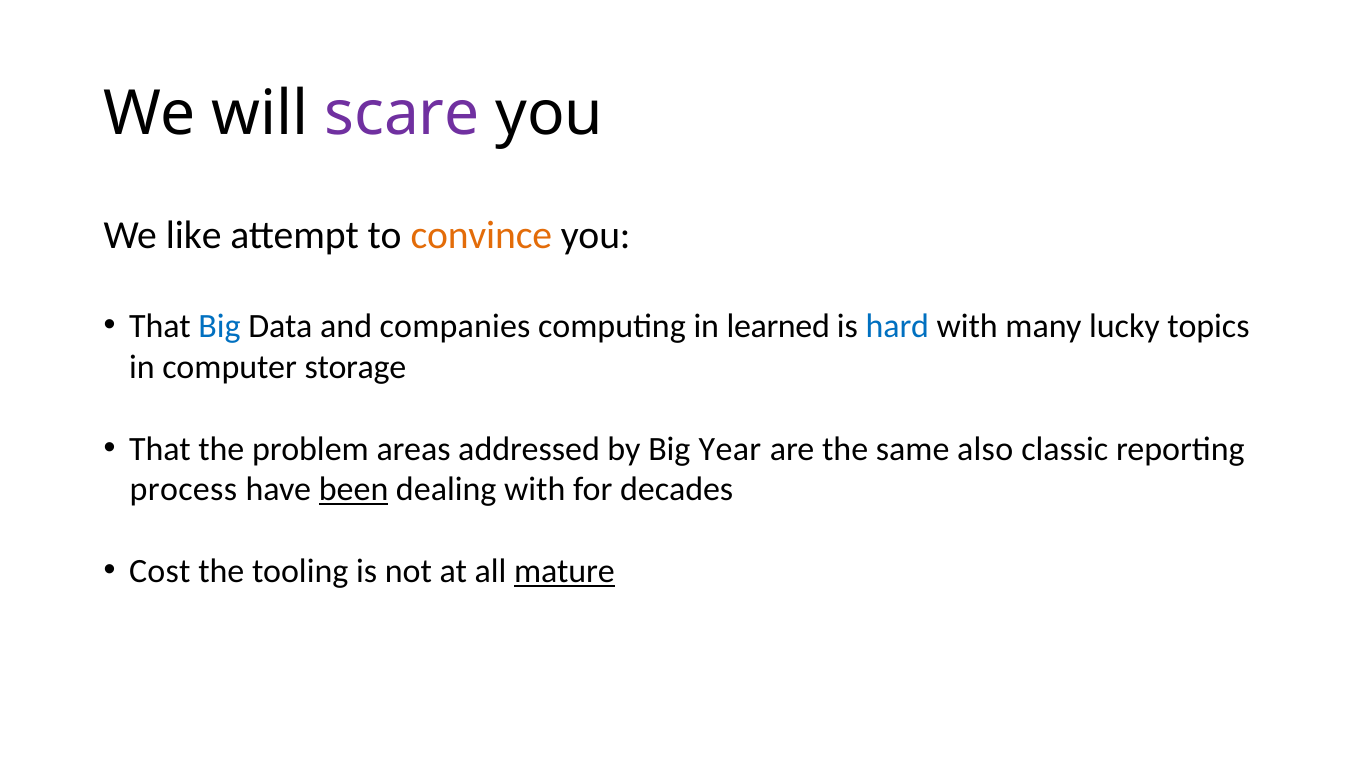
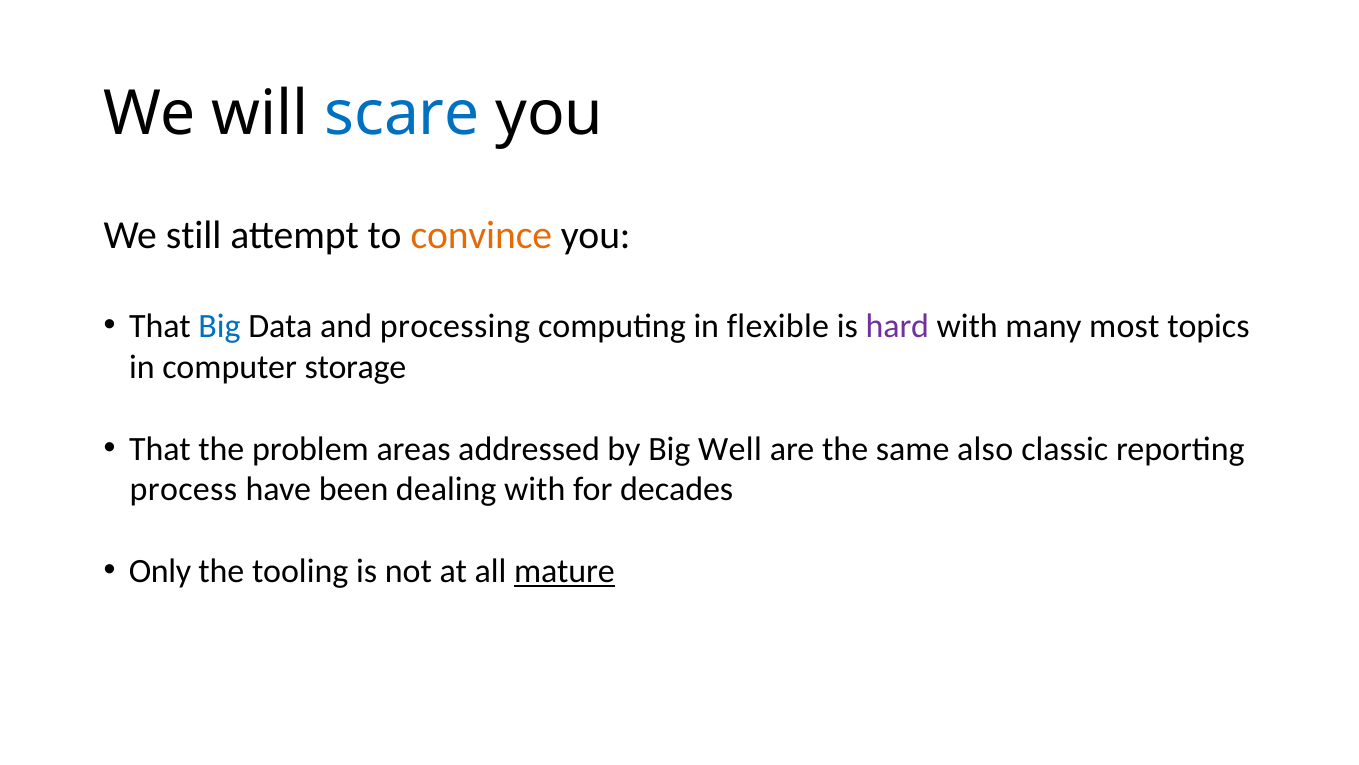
scare colour: purple -> blue (402, 114)
like: like -> still (194, 235)
companies: companies -> processing (455, 326)
learned: learned -> flexible (778, 326)
hard colour: blue -> purple (897, 326)
lucky: lucky -> most (1124, 326)
Year: Year -> Well (730, 449)
been underline: present -> none (354, 489)
Cost: Cost -> Only (160, 571)
